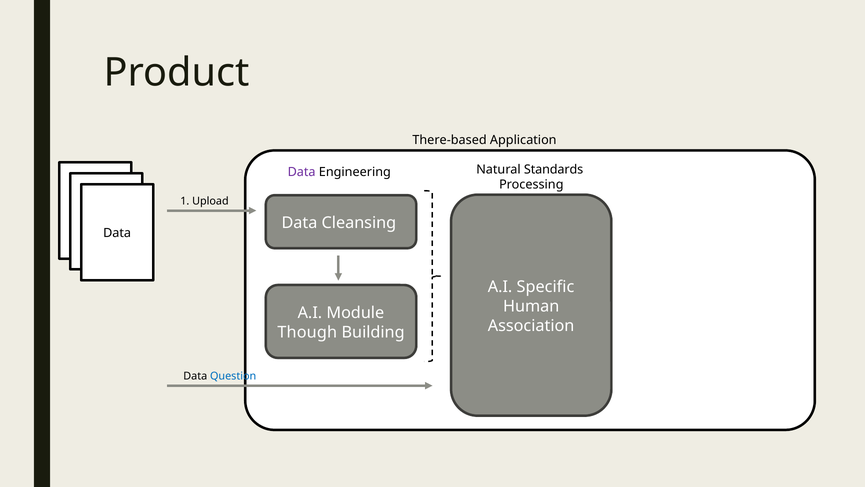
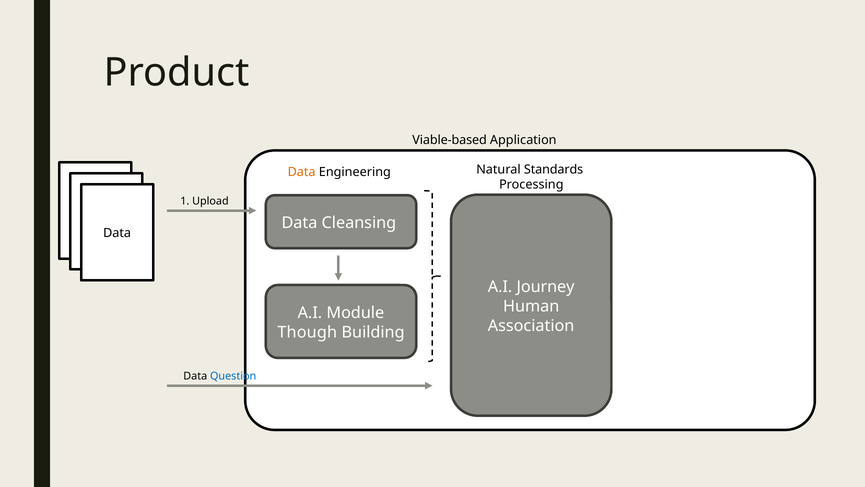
There-based: There-based -> Viable-based (450, 140)
Data colour: purple -> orange (302, 172)
Specific: Specific -> Journey (546, 287)
